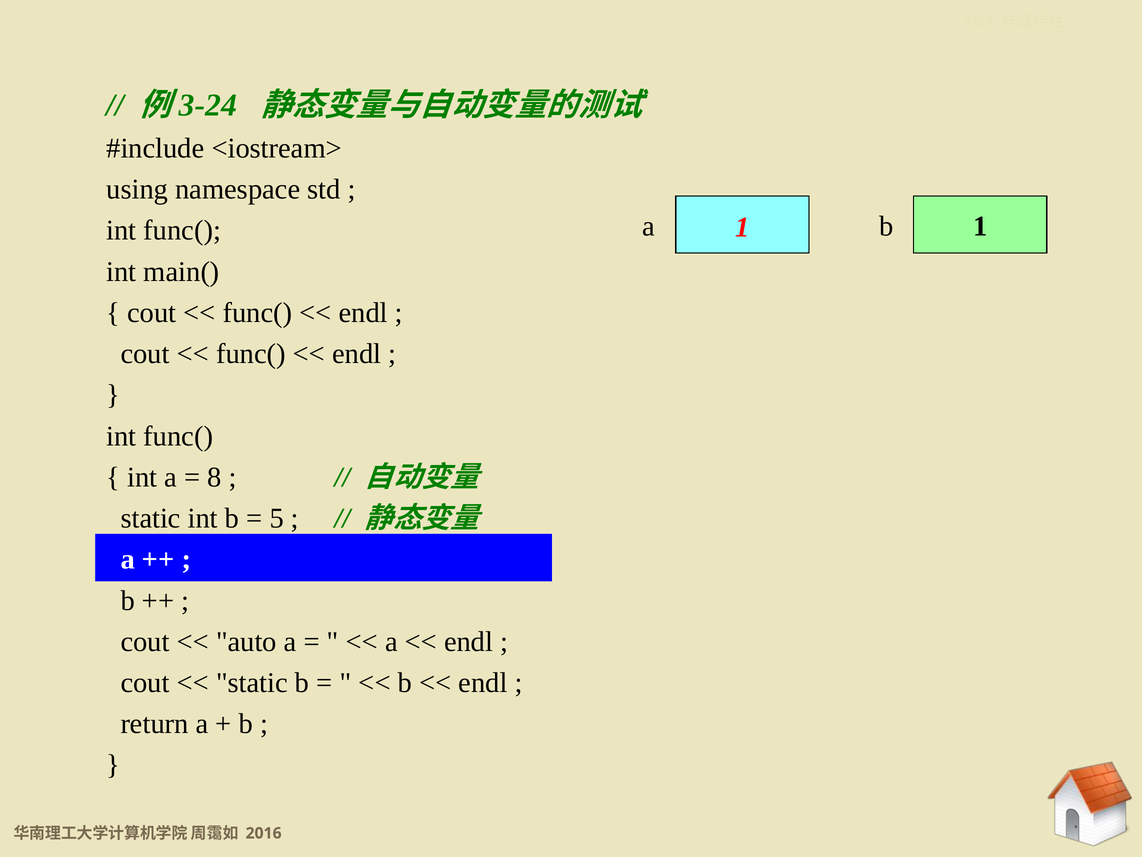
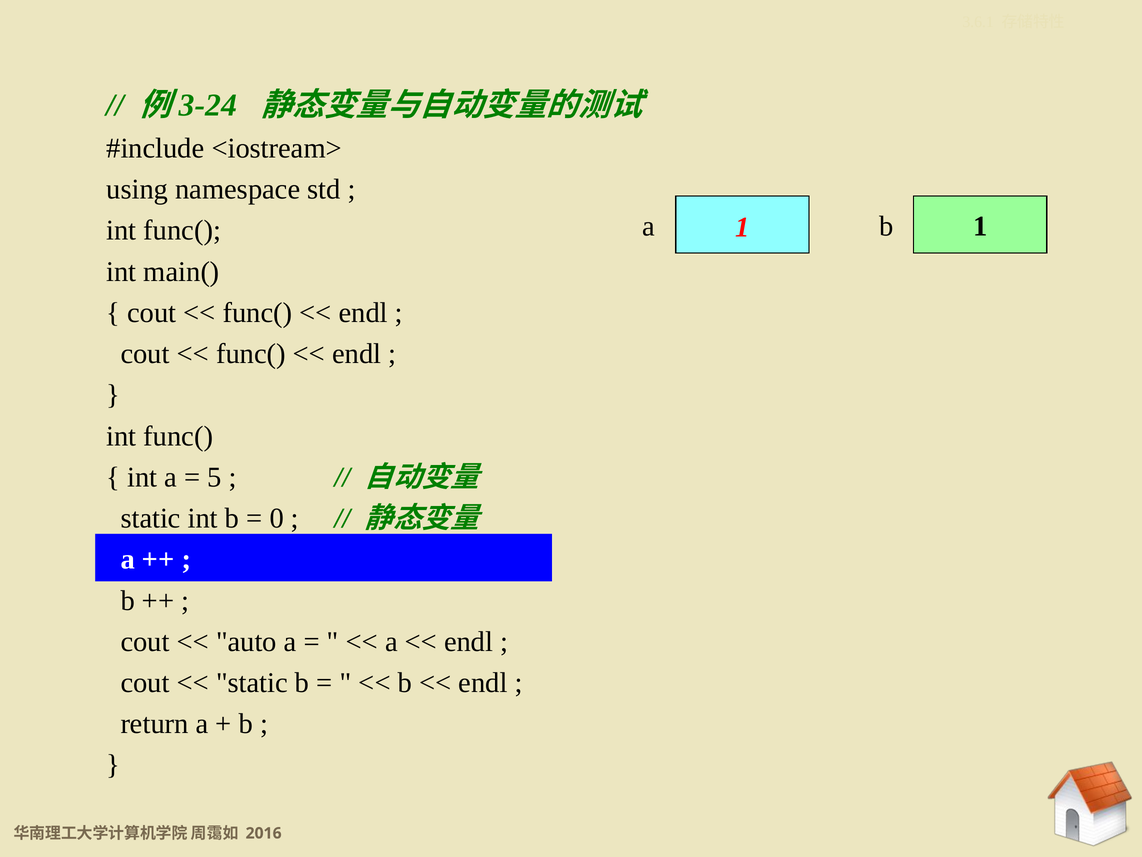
8: 8 -> 5 (214, 477)
5: 5 -> 0 (277, 518)
